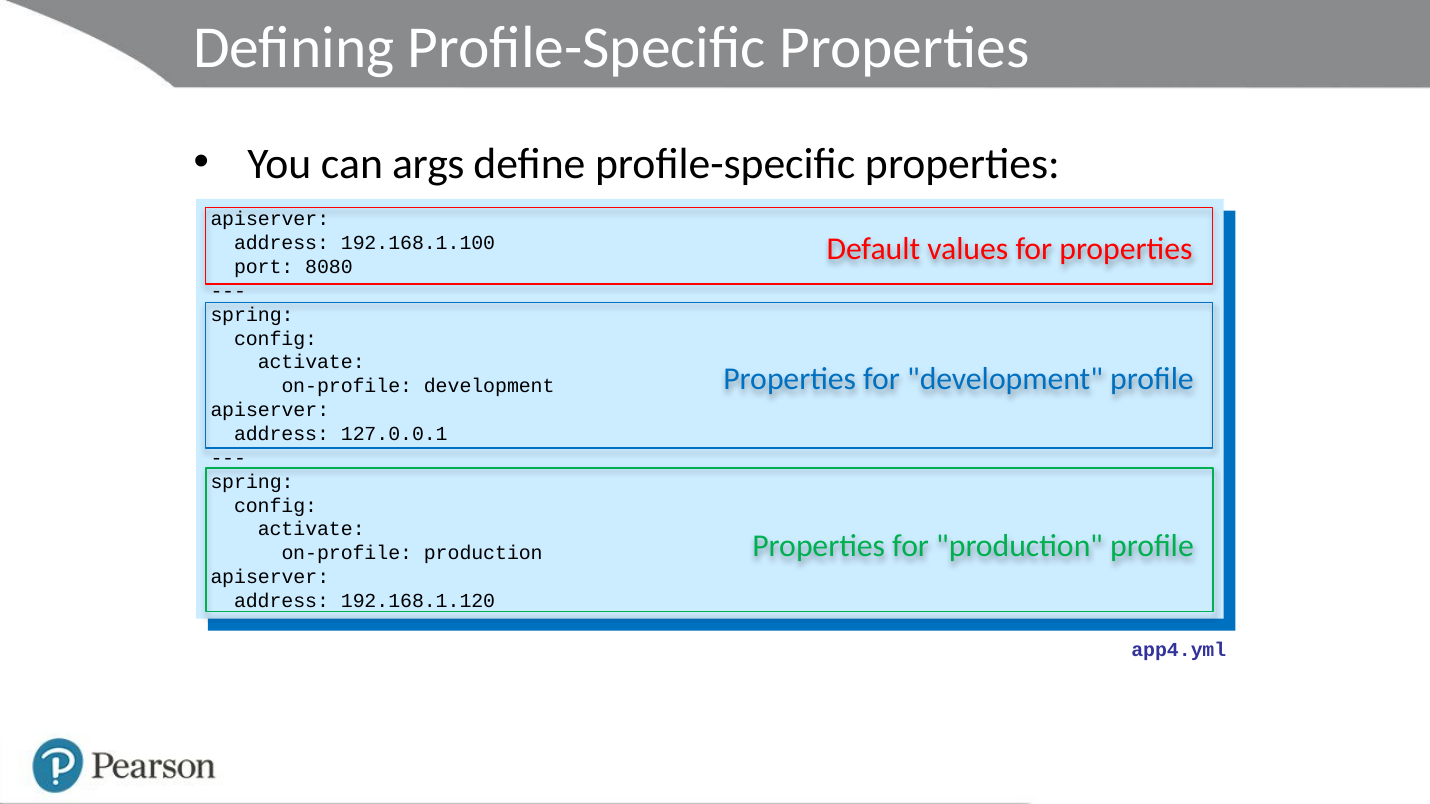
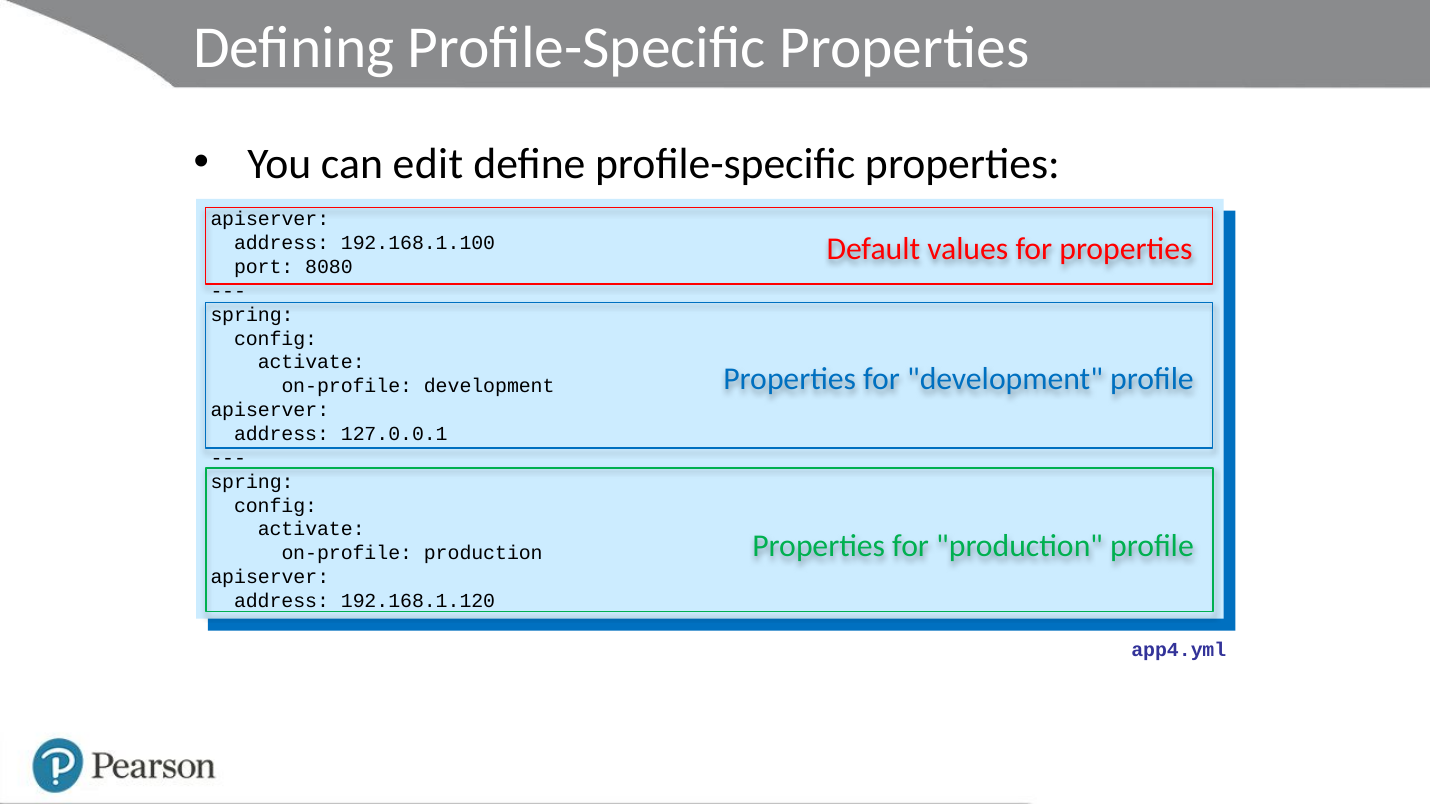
can args: args -> edit (428, 164)
